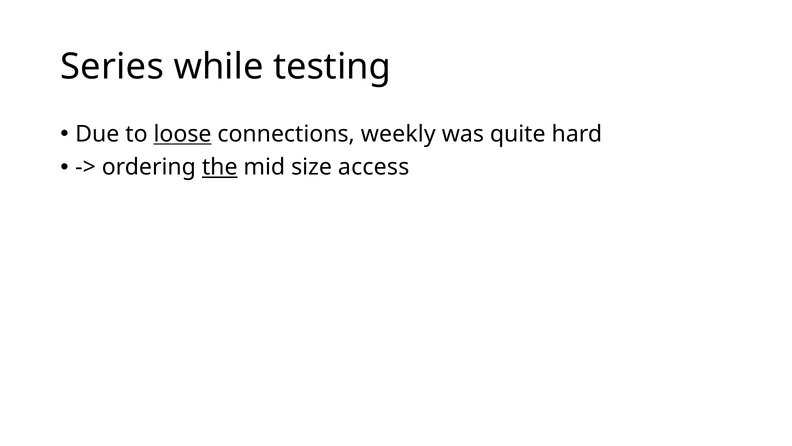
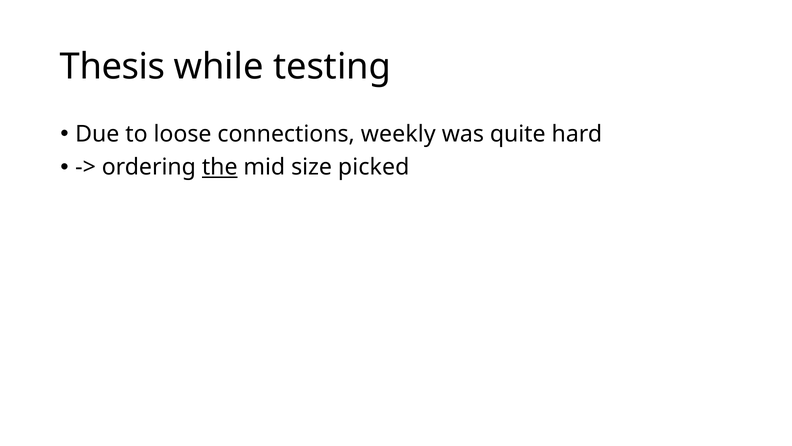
Series: Series -> Thesis (112, 67)
loose underline: present -> none (183, 134)
access: access -> picked (374, 167)
